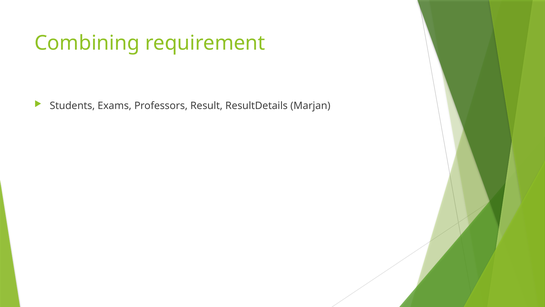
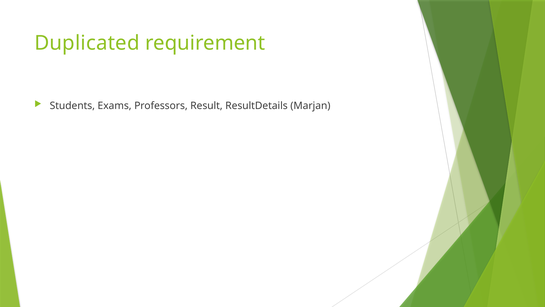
Combining: Combining -> Duplicated (87, 43)
